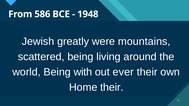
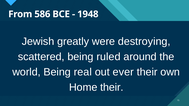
mountains: mountains -> destroying (144, 42)
living: living -> ruled (108, 57)
with: with -> real (83, 72)
